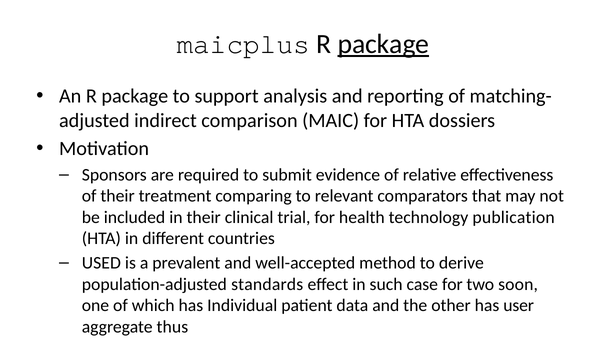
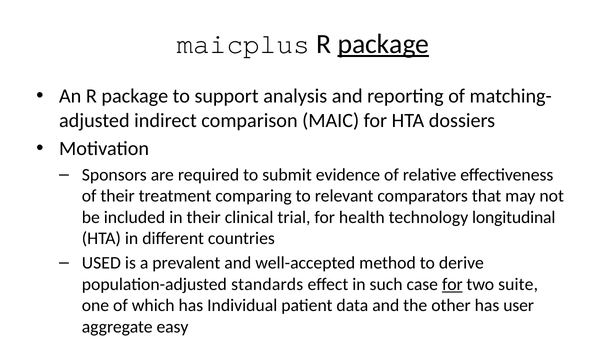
publication: publication -> longitudinal (514, 217)
for underline: none -> present (452, 284)
soon: soon -> suite (518, 284)
thus: thus -> easy (172, 327)
